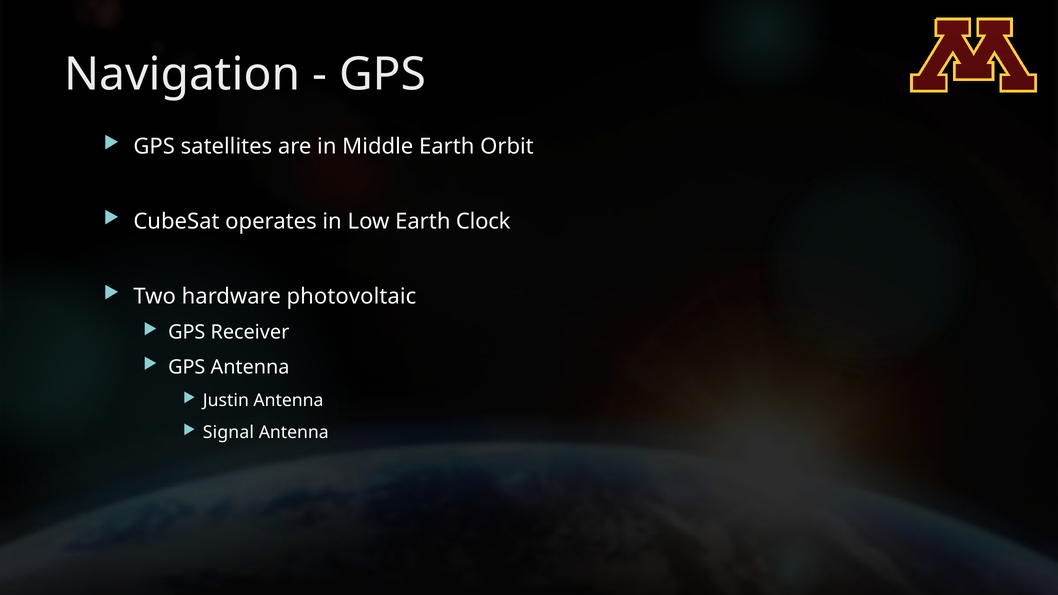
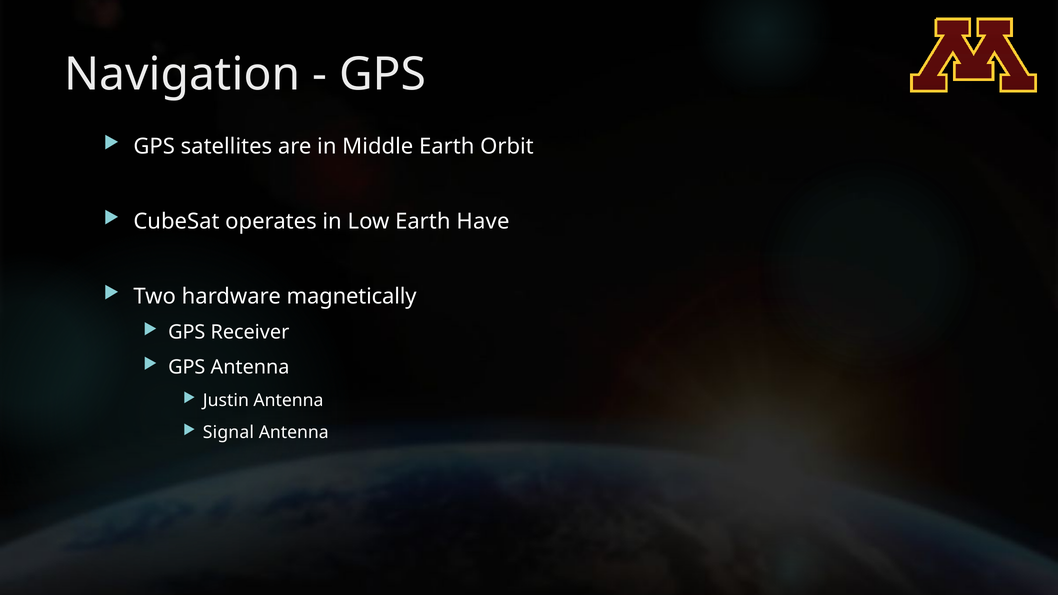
Clock: Clock -> Have (483, 221)
photovoltaic: photovoltaic -> magnetically (352, 296)
